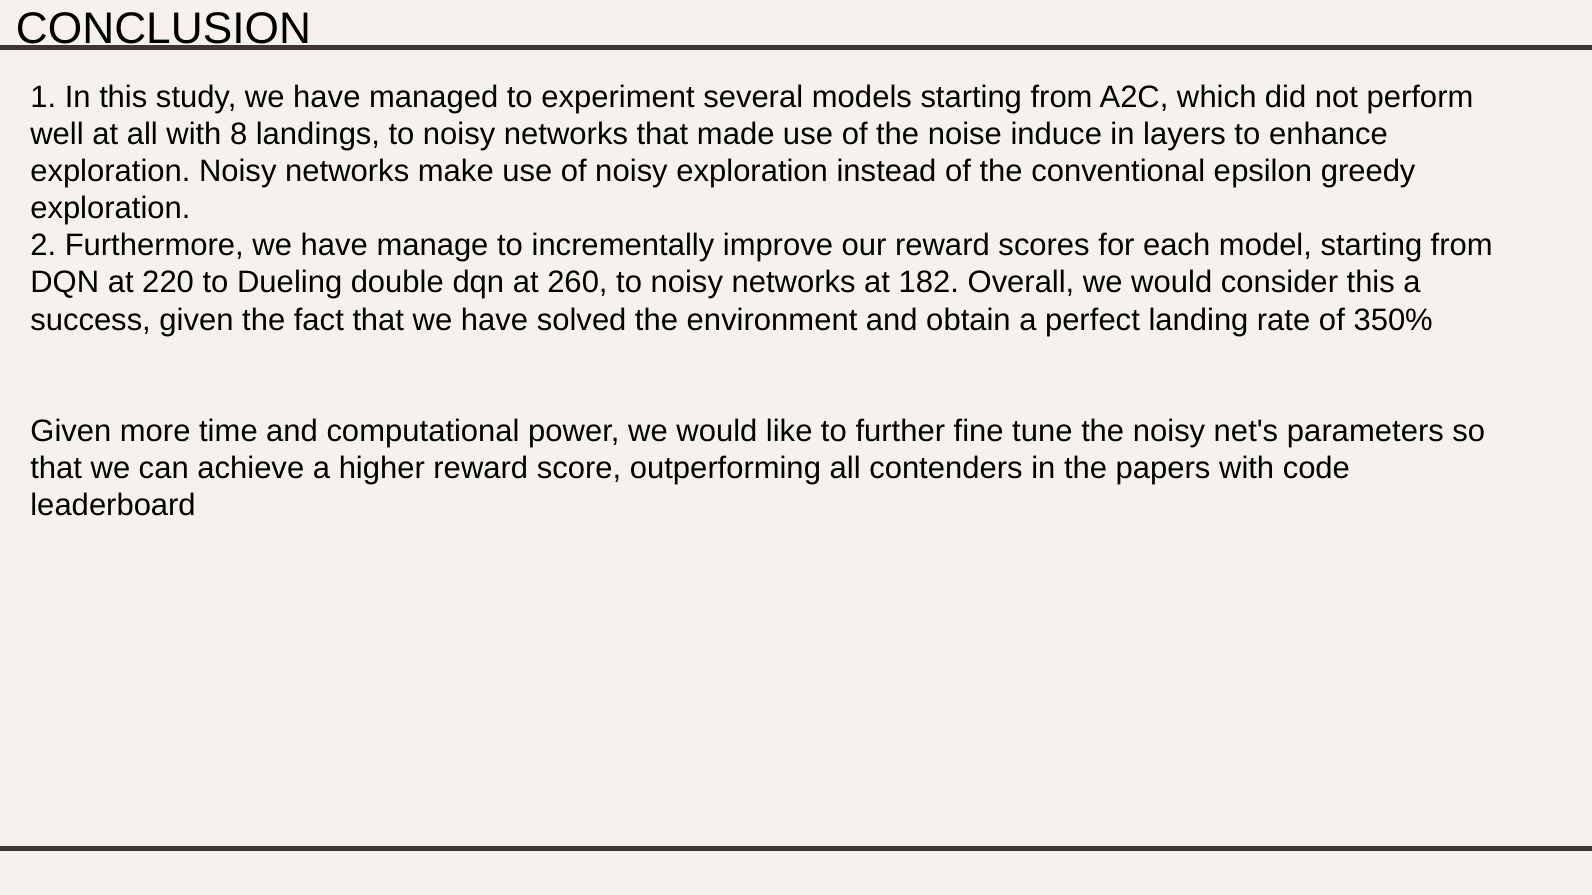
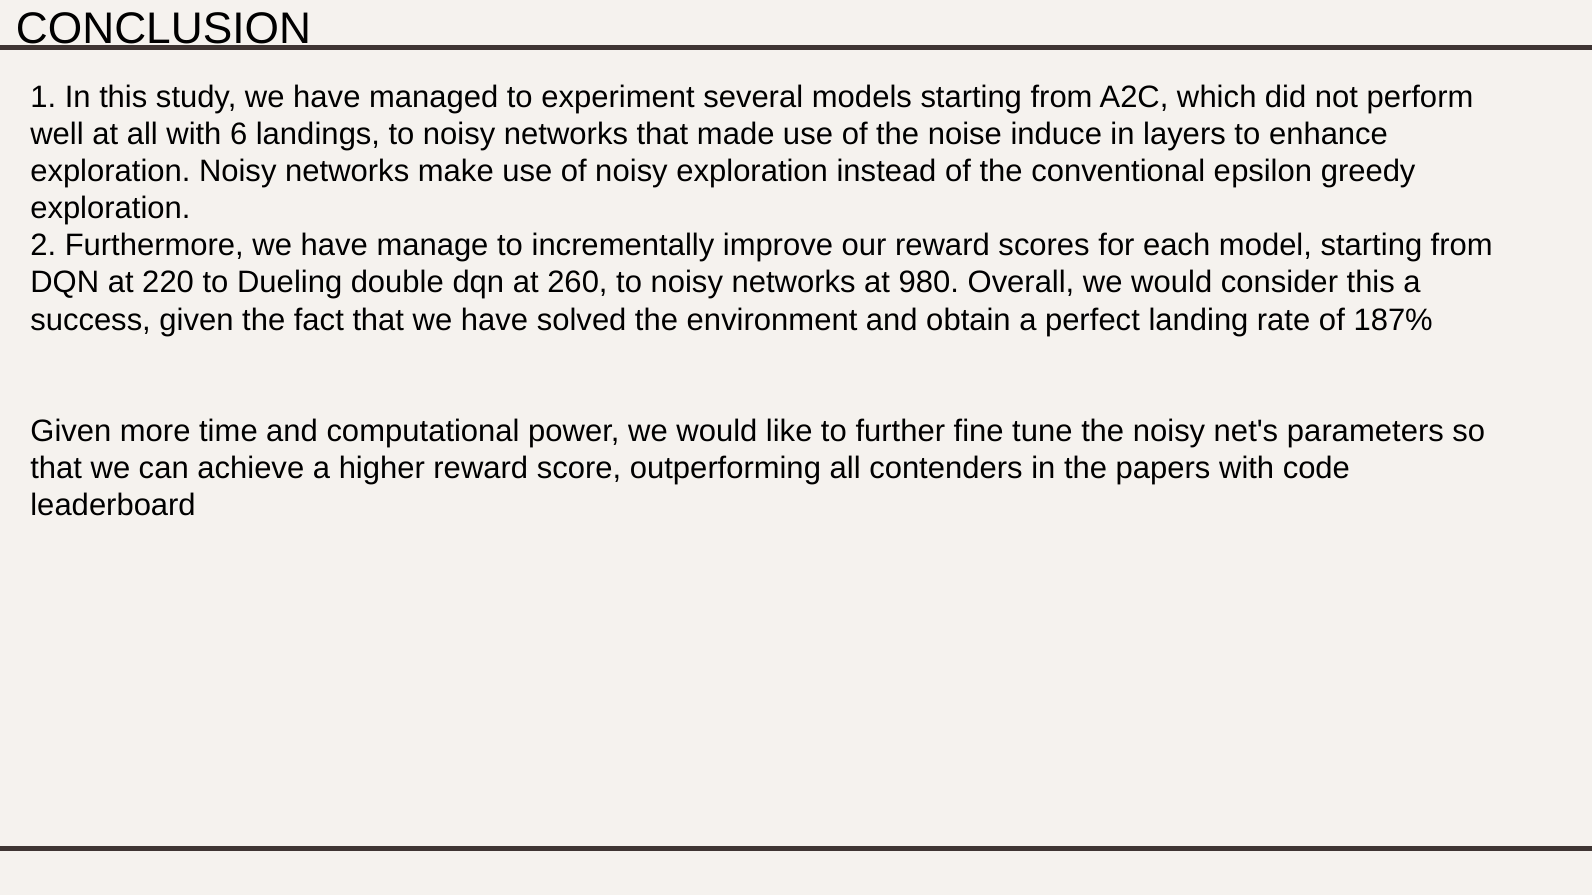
8: 8 -> 6 (239, 134)
182: 182 -> 980 (929, 283)
350%: 350% -> 187% (1393, 320)
